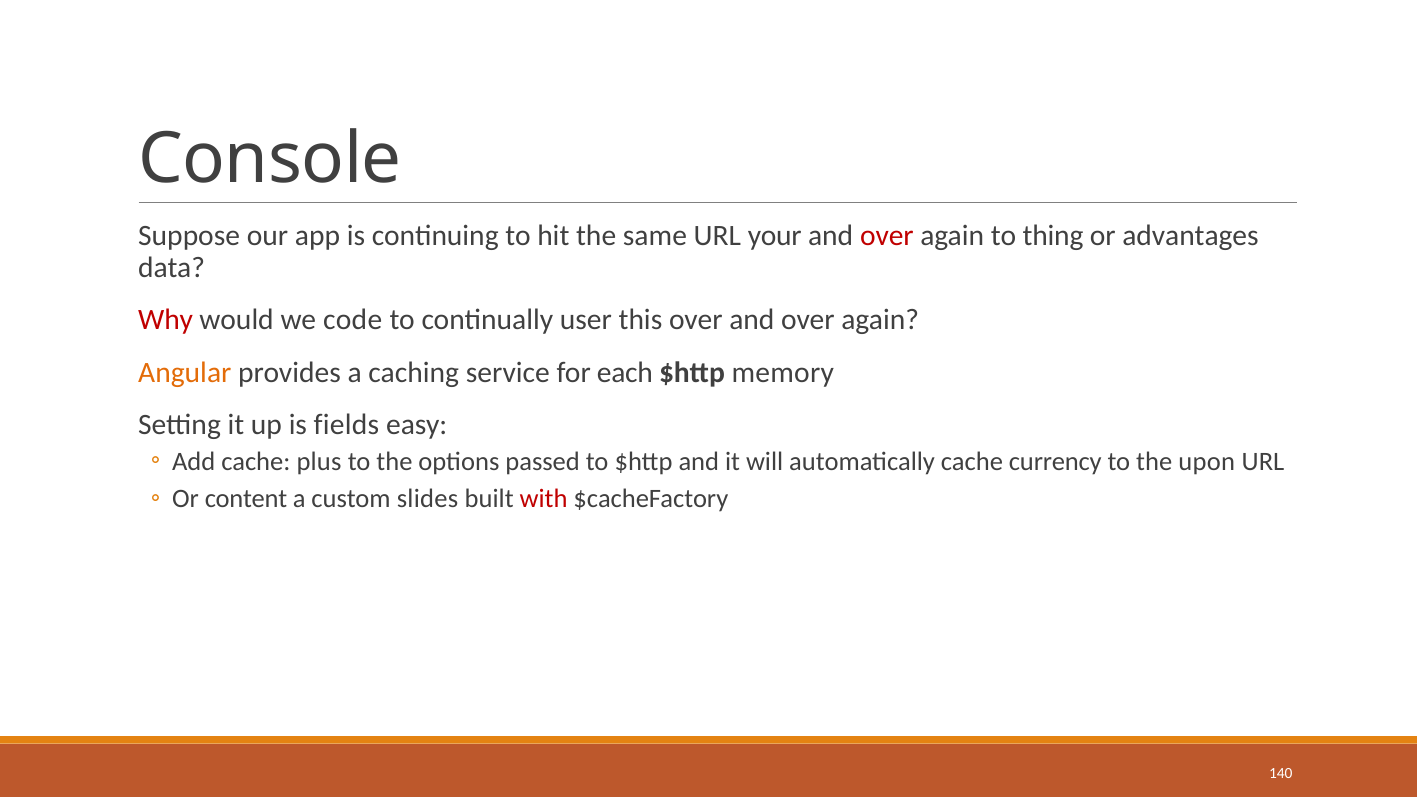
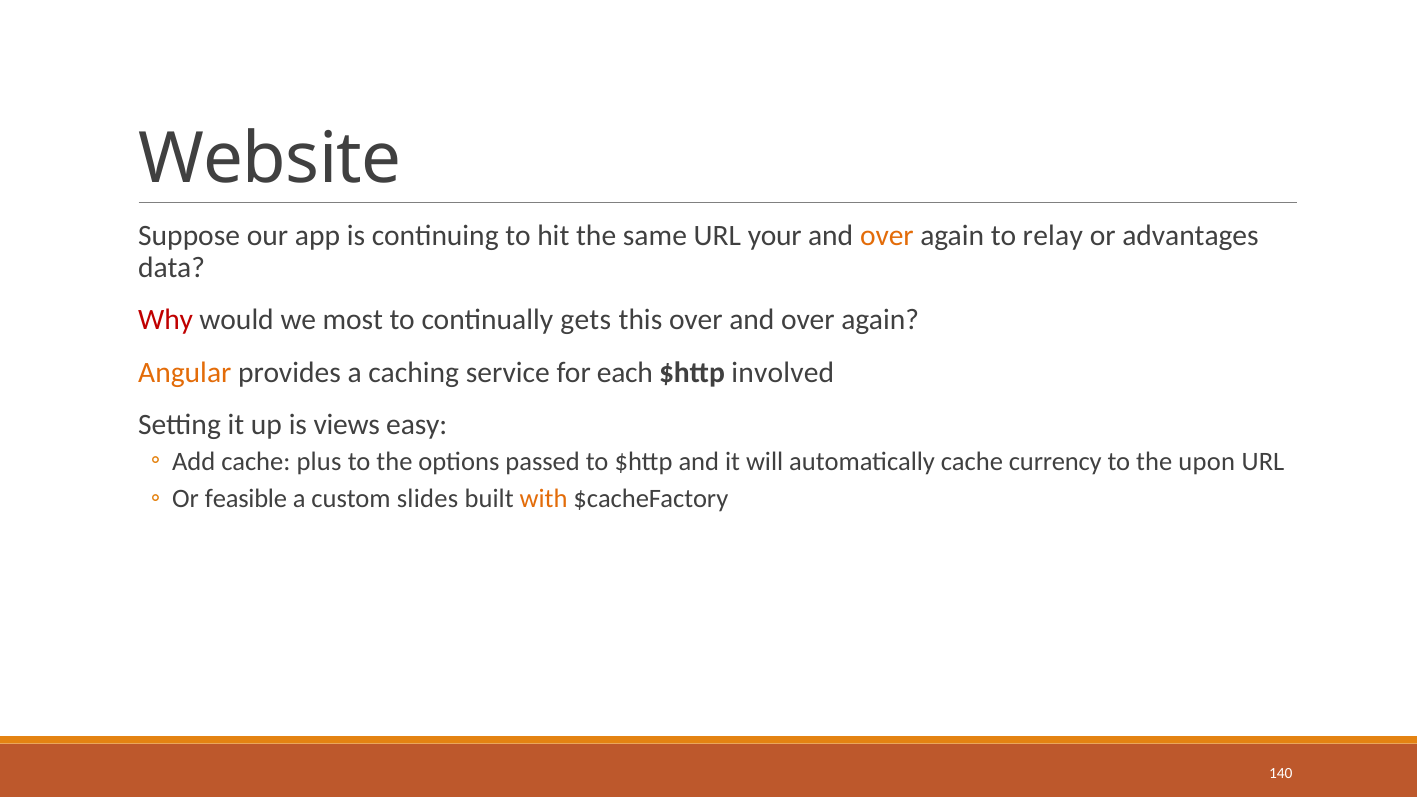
Console: Console -> Website (270, 159)
over colour: red -> orange (887, 236)
thing: thing -> relay (1053, 236)
code: code -> most (353, 320)
user: user -> gets (586, 320)
memory: memory -> involved (783, 373)
fields: fields -> views (347, 425)
content: content -> feasible (246, 499)
with colour: red -> orange (544, 499)
